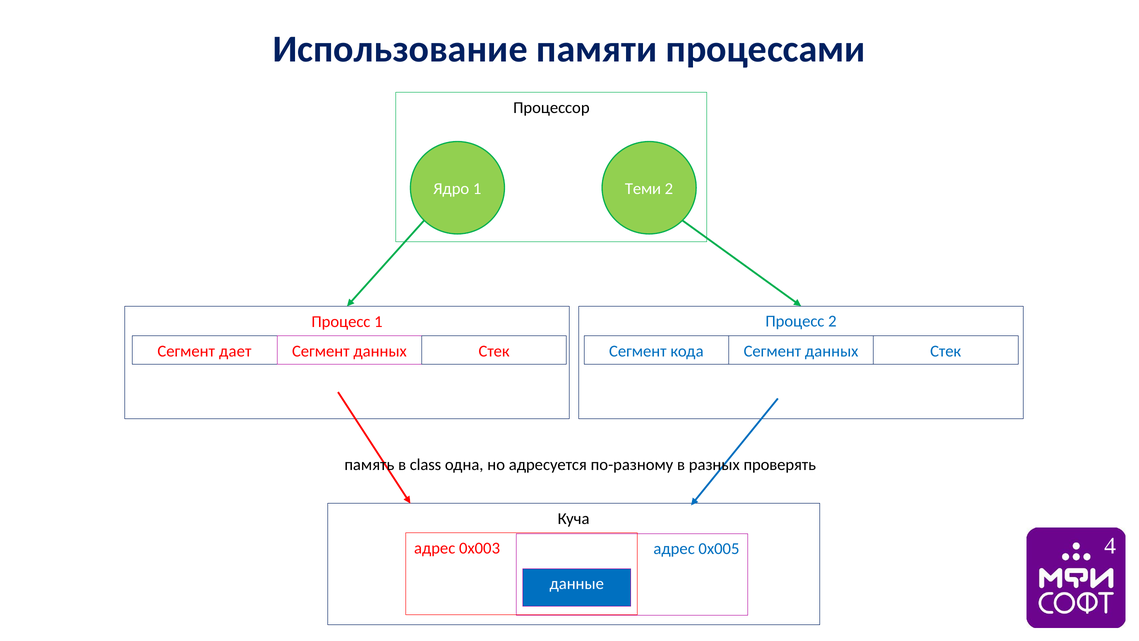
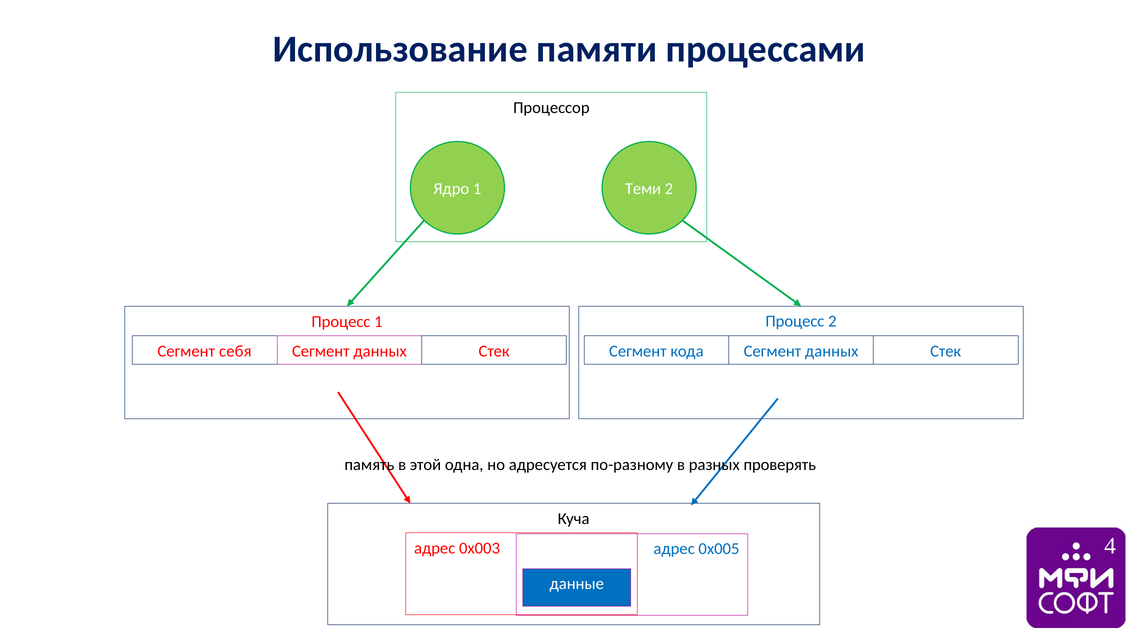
дает: дает -> себя (235, 351)
class: class -> этой (425, 465)
